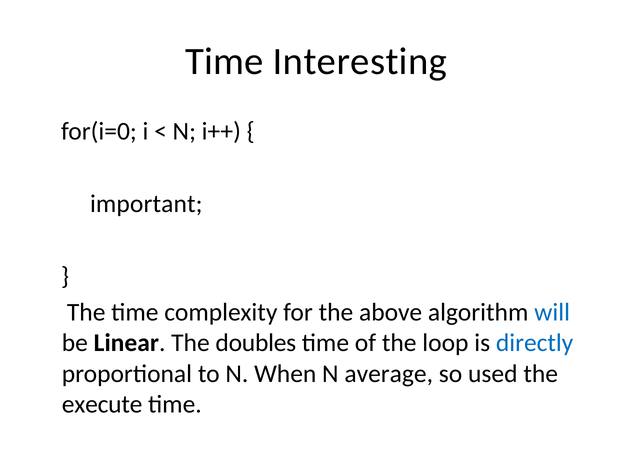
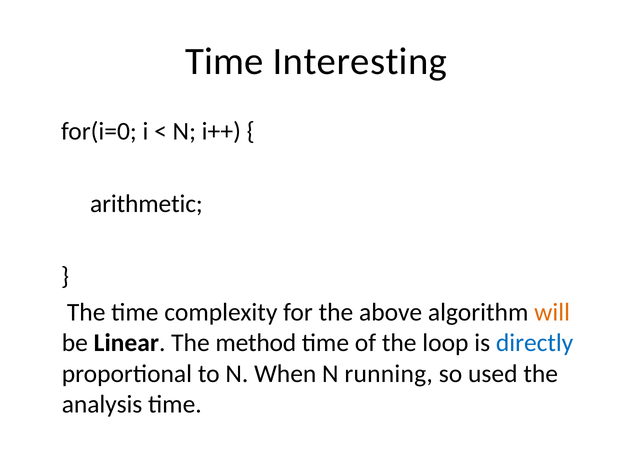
important: important -> arithmetic (146, 204)
will colour: blue -> orange (552, 313)
doubles: doubles -> method (256, 343)
average: average -> running (389, 374)
execute: execute -> analysis (102, 405)
